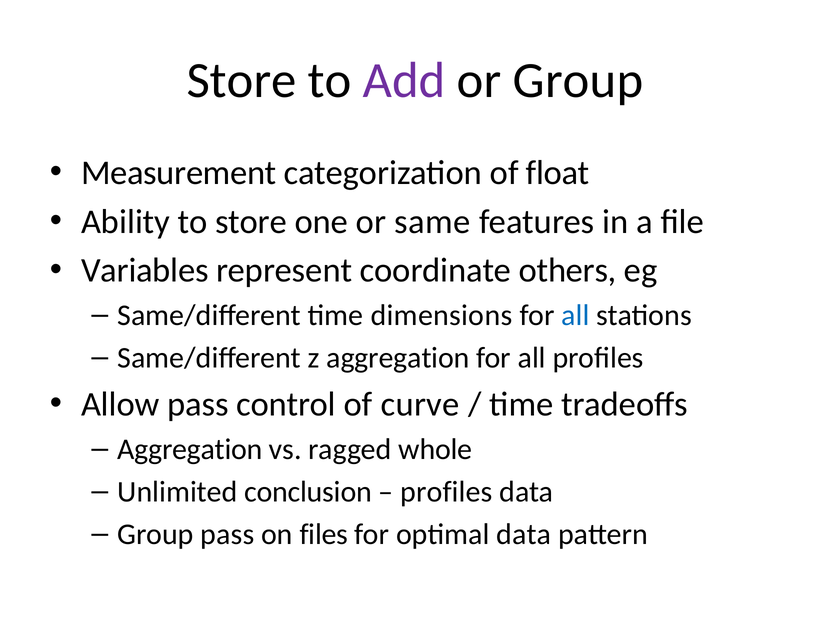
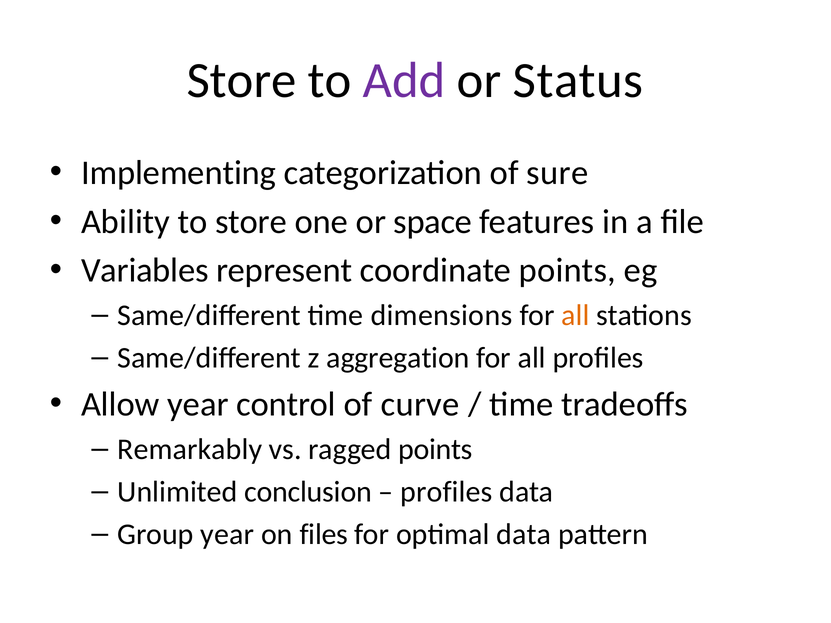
or Group: Group -> Status (578, 80)
Measurement: Measurement -> Implementing (179, 173)
float: float -> sure (557, 173)
same: same -> space (433, 222)
coordinate others: others -> points (567, 271)
all colour: blue -> orange (576, 316)
Allow pass: pass -> year (198, 405)
Aggregation: Aggregation -> Remarkably (190, 449)
ragged whole: whole -> points (435, 449)
Group pass: pass -> year (227, 534)
